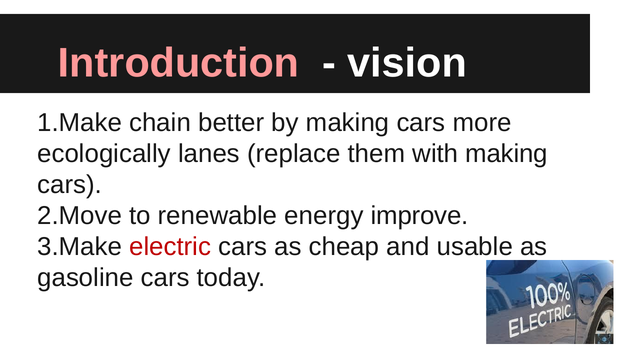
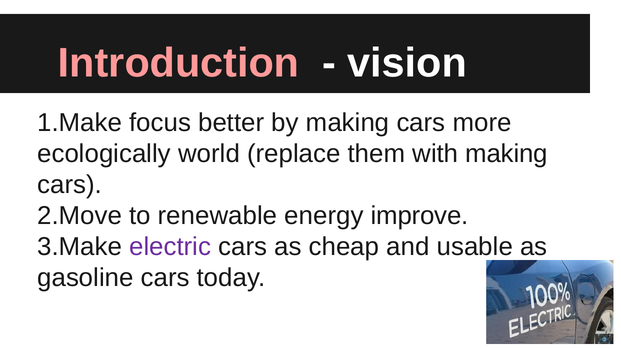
chain: chain -> focus (160, 123)
lanes: lanes -> world (209, 154)
electric colour: red -> purple (170, 247)
